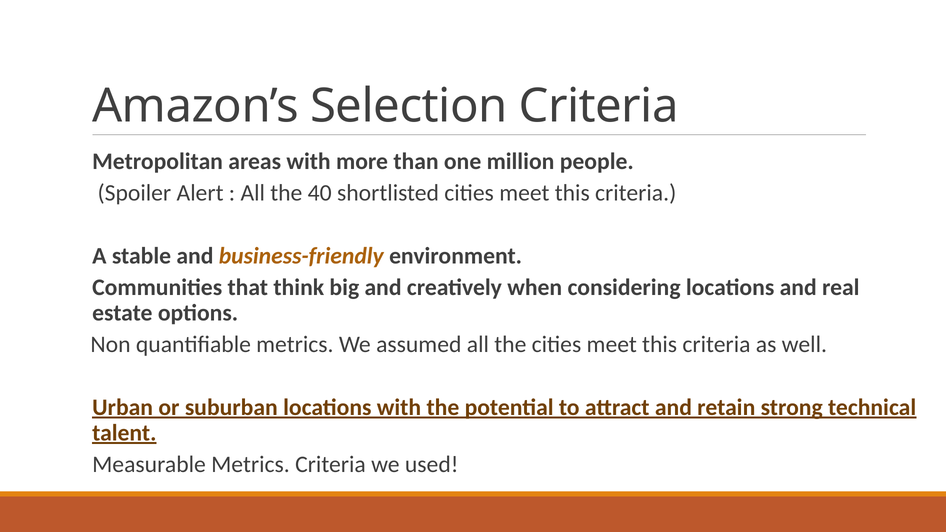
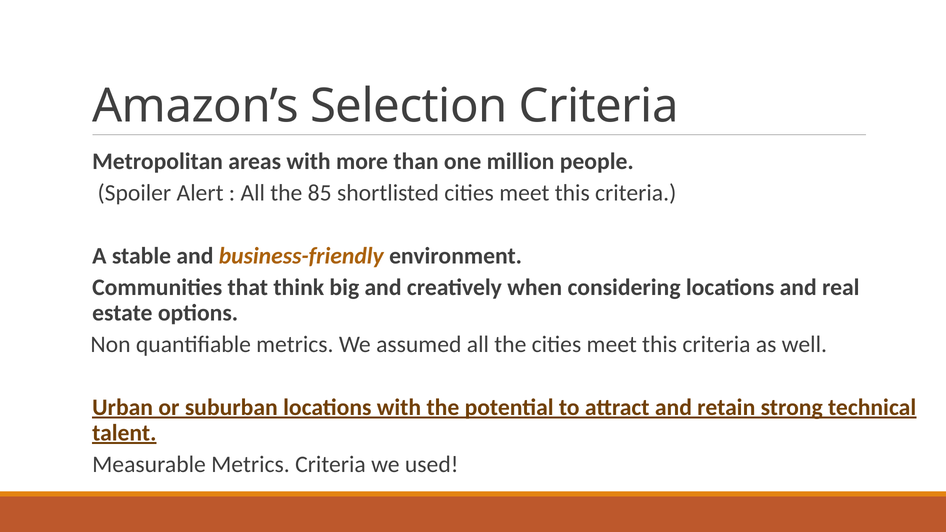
40: 40 -> 85 (320, 193)
